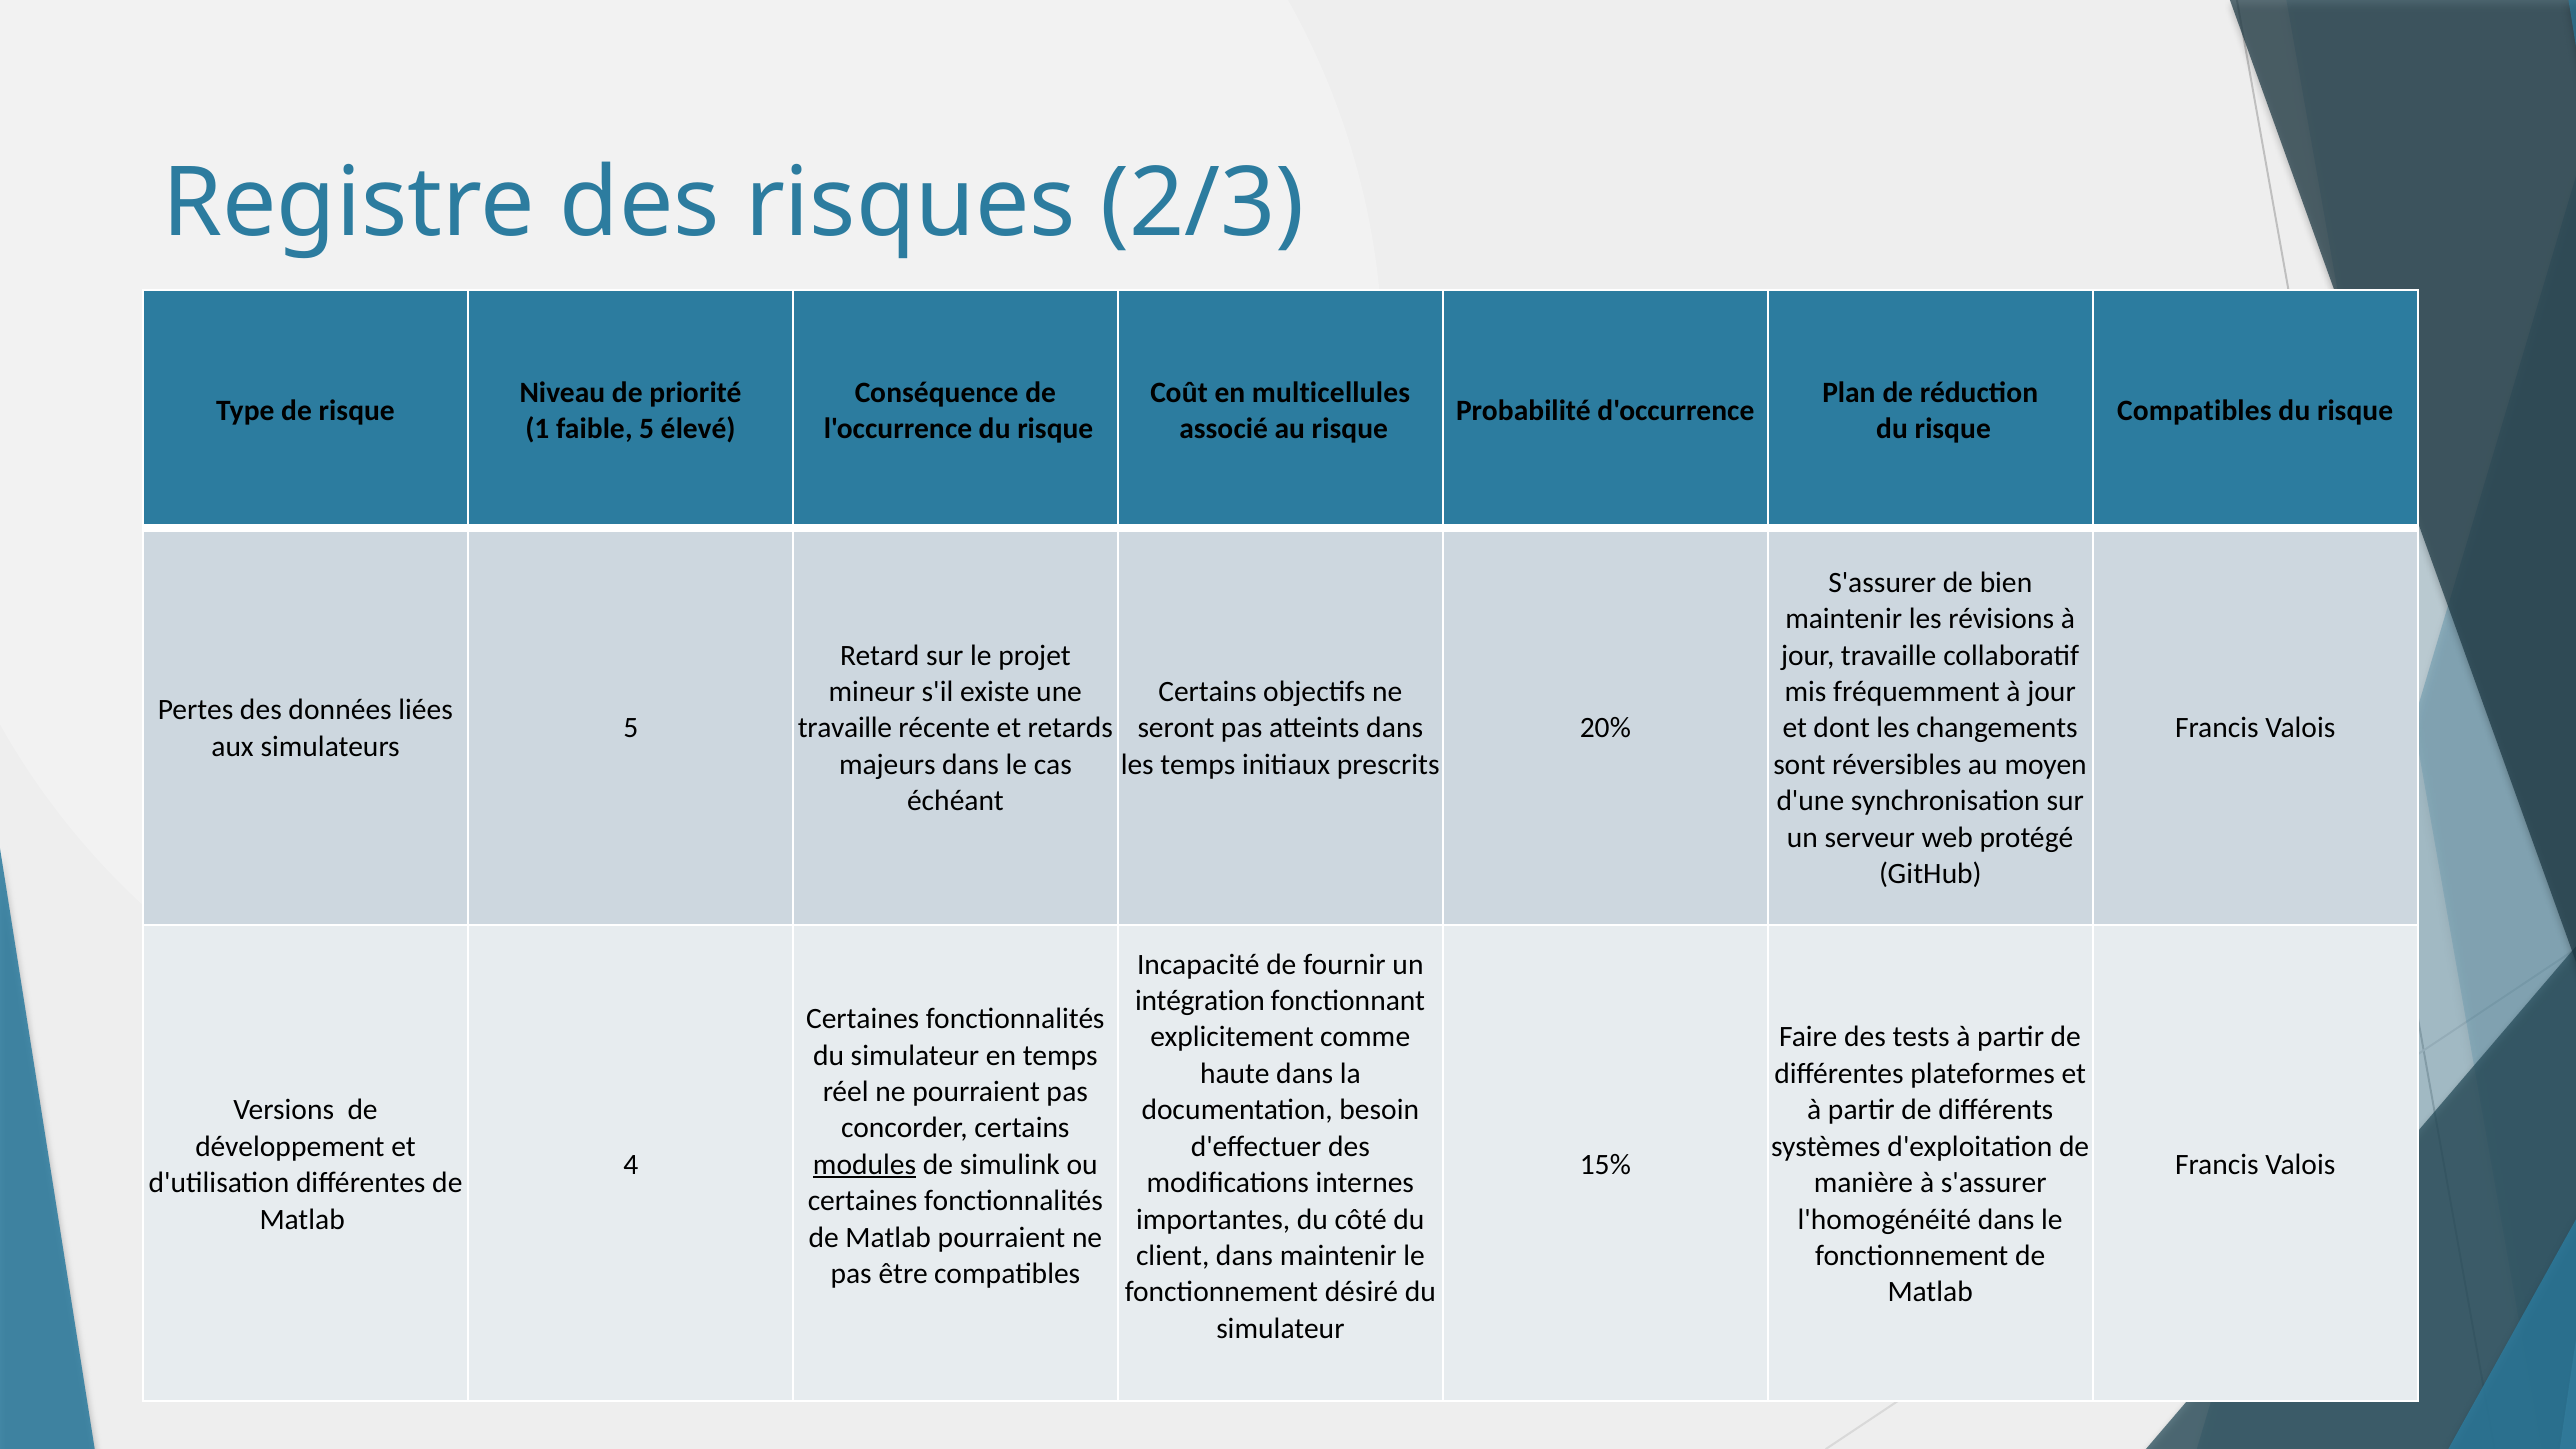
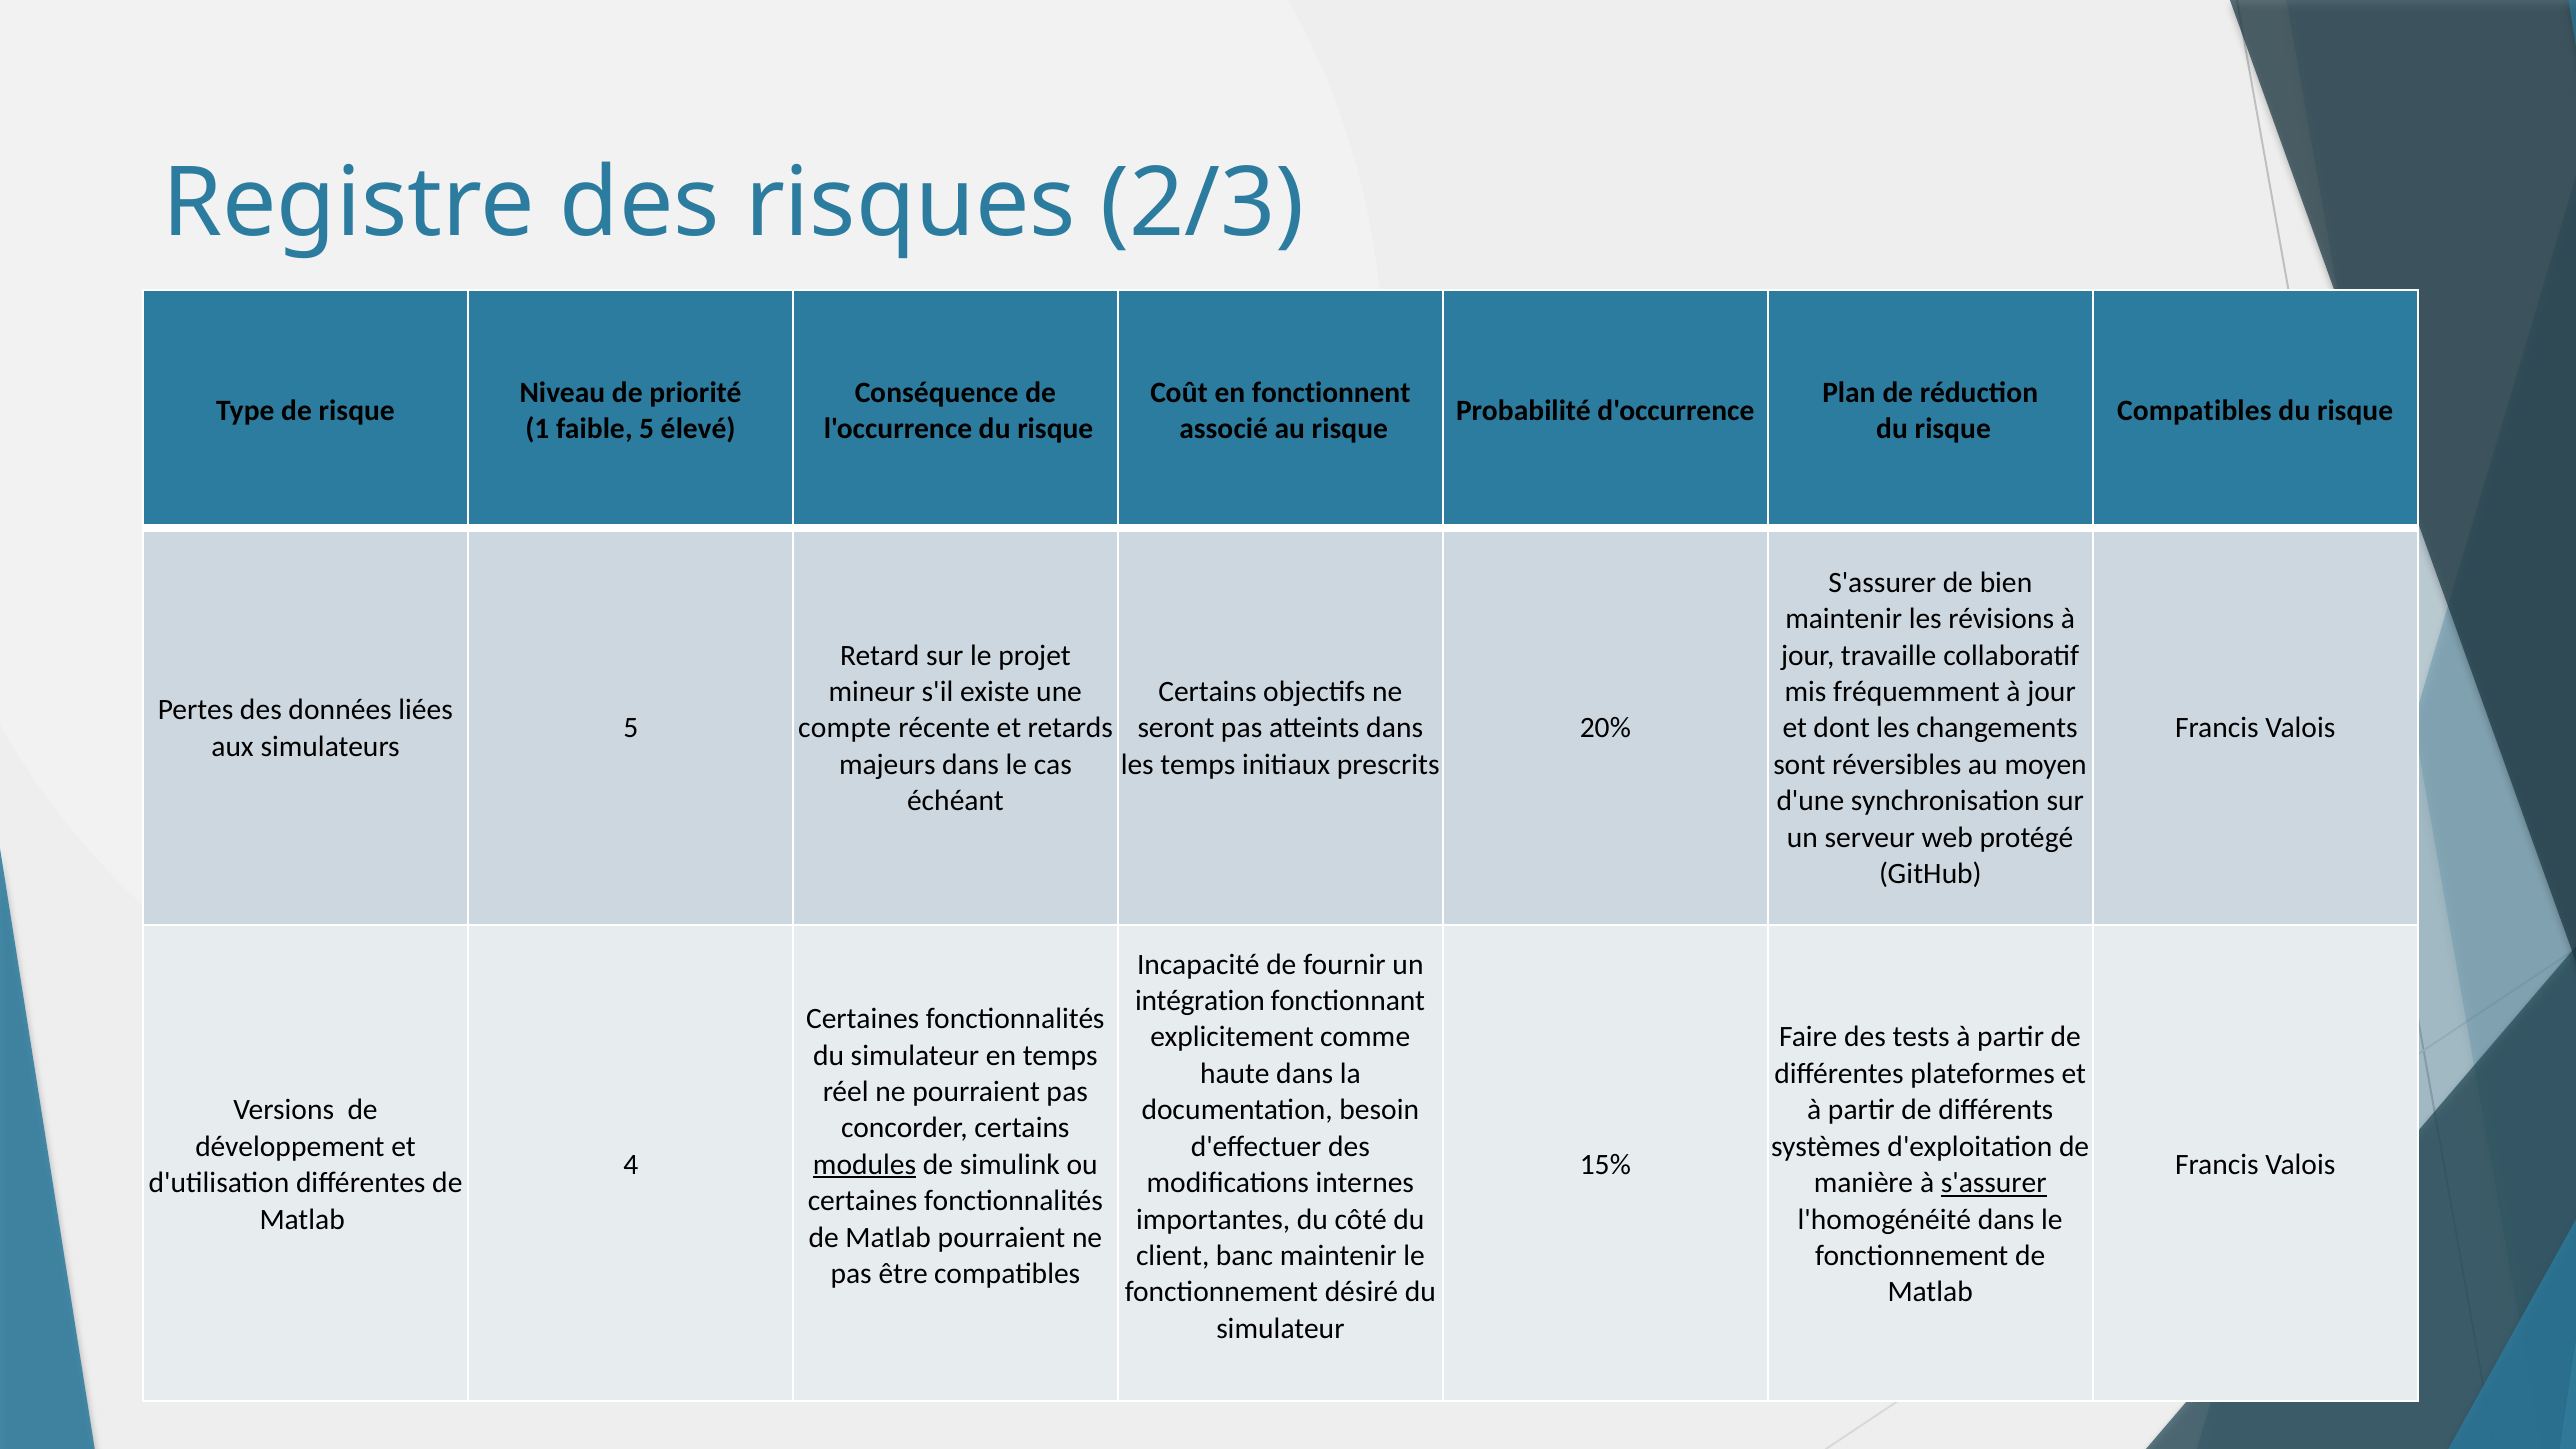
multicellules: multicellules -> fonctionnent (1331, 393)
travaille: travaille -> compte (845, 728)
s'assurer underline: none -> present (1994, 1183)
client dans: dans -> banc (1245, 1256)
